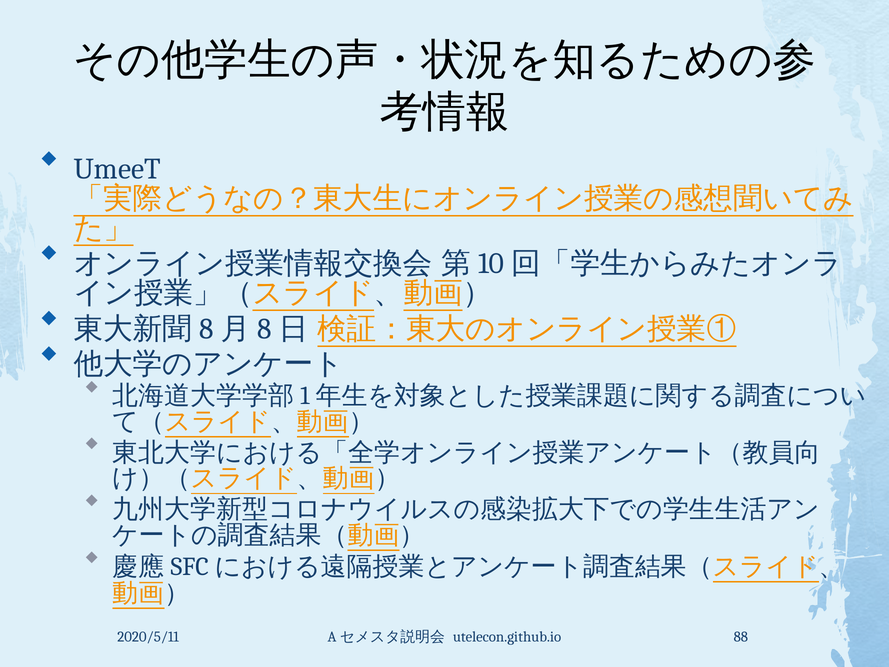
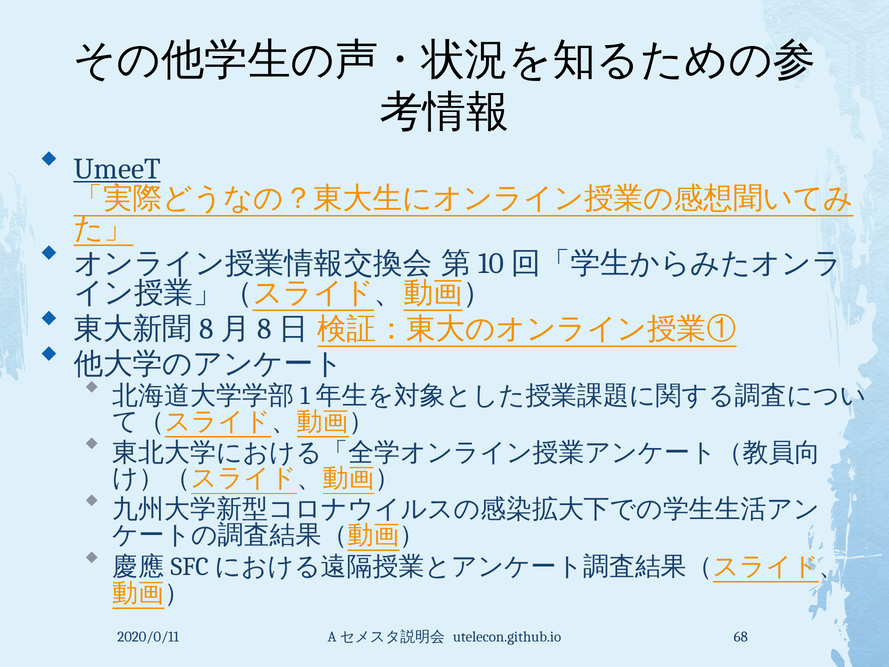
UmeeT underline: none -> present (117, 169)
2020/5/11: 2020/5/11 -> 2020/0/11 (148, 637)
88: 88 -> 68 (741, 637)
